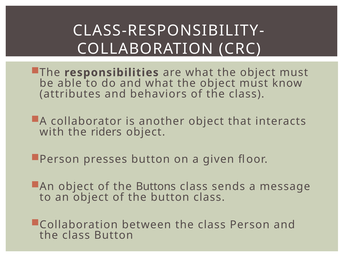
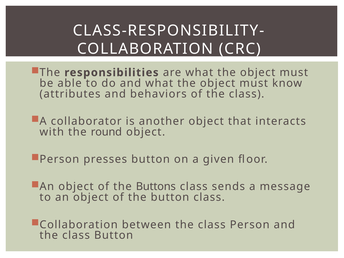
riders: riders -> round (106, 132)
